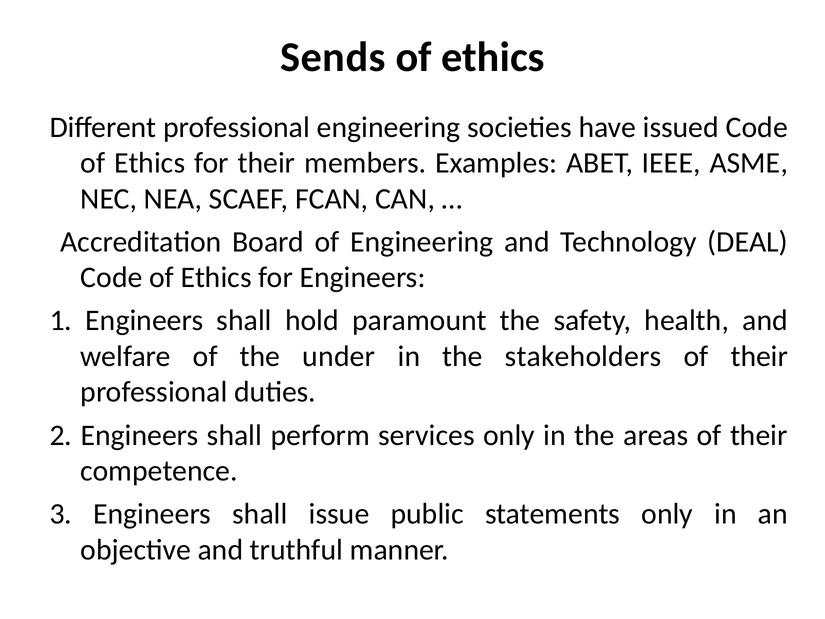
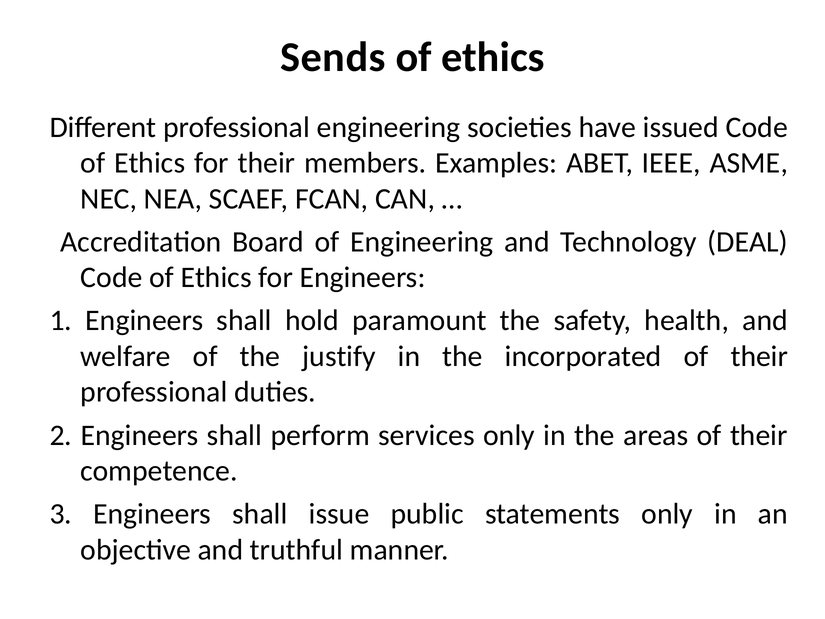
under: under -> justify (339, 356)
stakeholders: stakeholders -> incorporated (583, 356)
